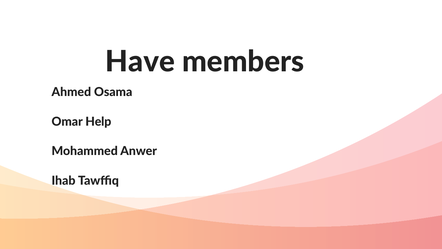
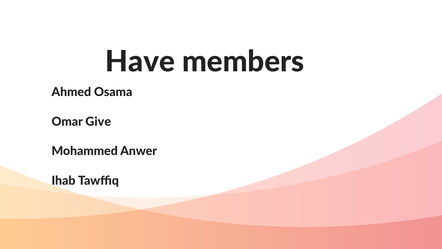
Help: Help -> Give (98, 121)
